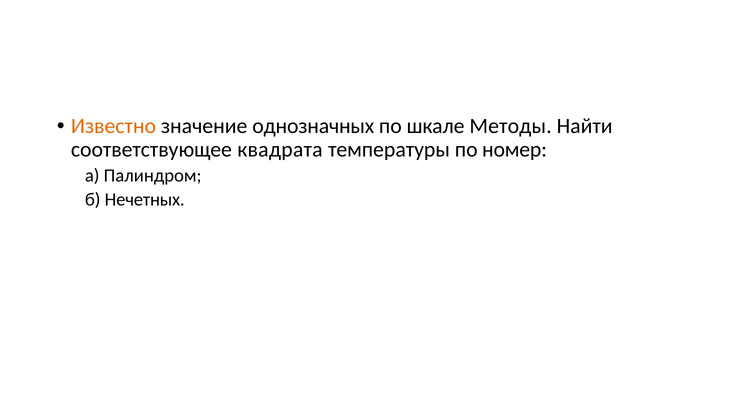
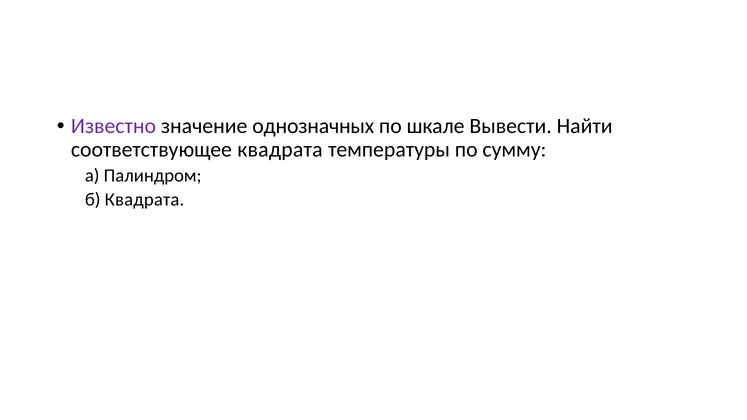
Известно colour: orange -> purple (113, 126)
Методы: Методы -> Вывести (511, 126)
номер: номер -> сумму (514, 150)
б Нечетных: Нечетных -> Квадрата (145, 200)
